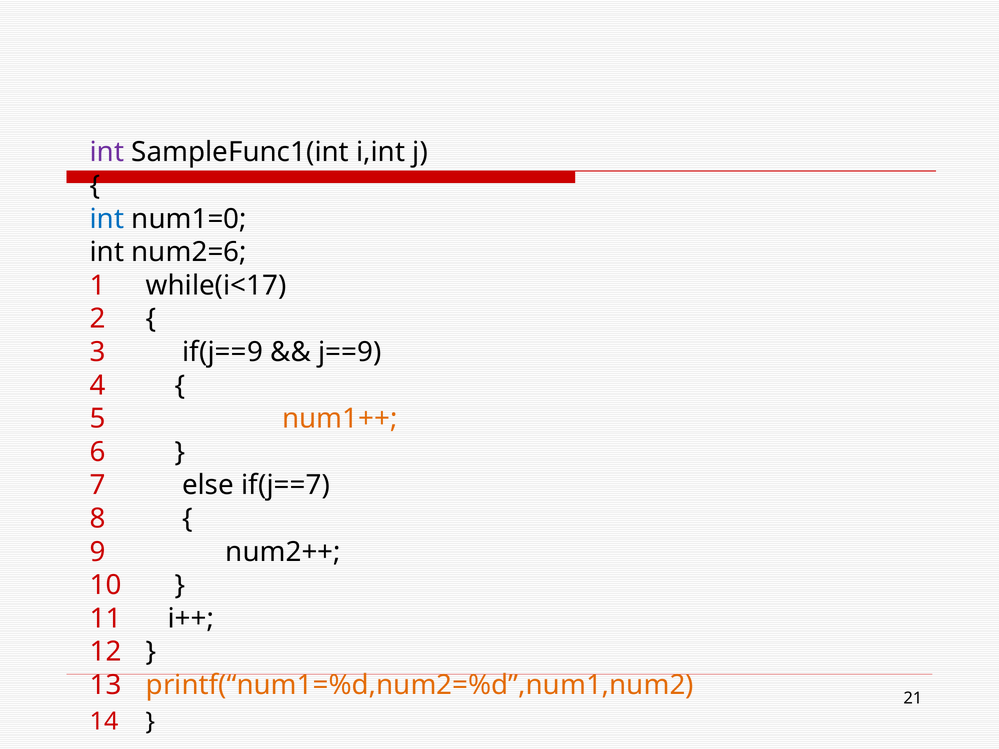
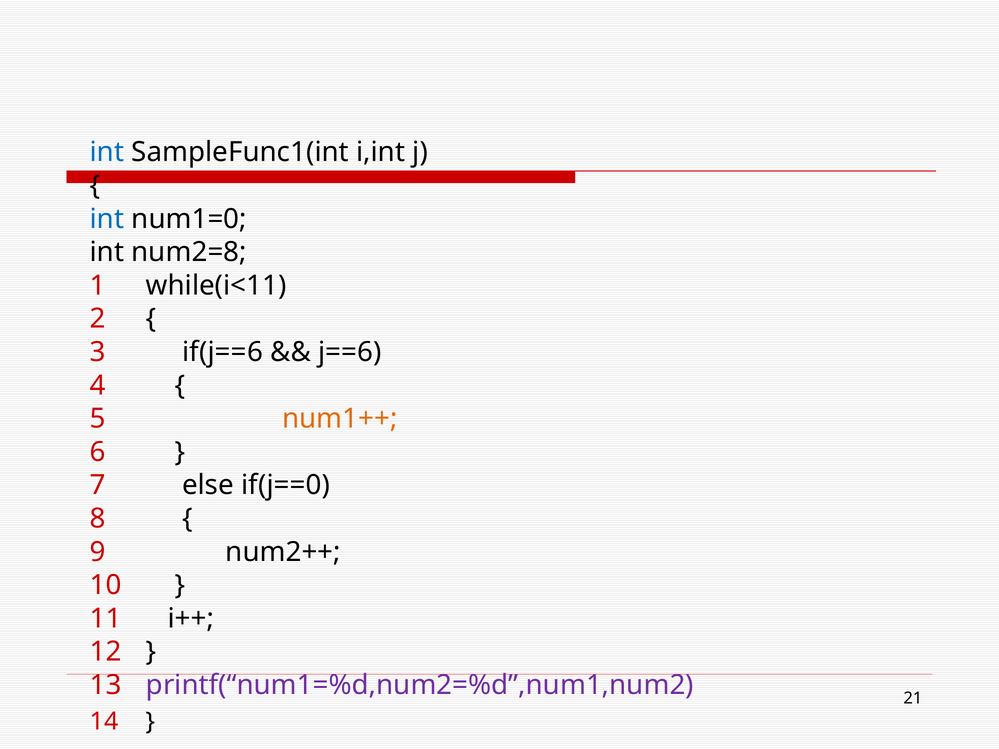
int colour: purple -> blue (107, 152)
num2=6: num2=6 -> num2=8 (189, 252)
while(i<17: while(i<17 -> while(i<11 (216, 286)
if(j==9: if(j==9 -> if(j==6 (223, 352)
j==9: j==9 -> j==6 (350, 352)
if(j==7: if(j==7 -> if(j==0 (286, 485)
printf(“num1=%d,num2=%d”,num1,num2 colour: orange -> purple (420, 685)
